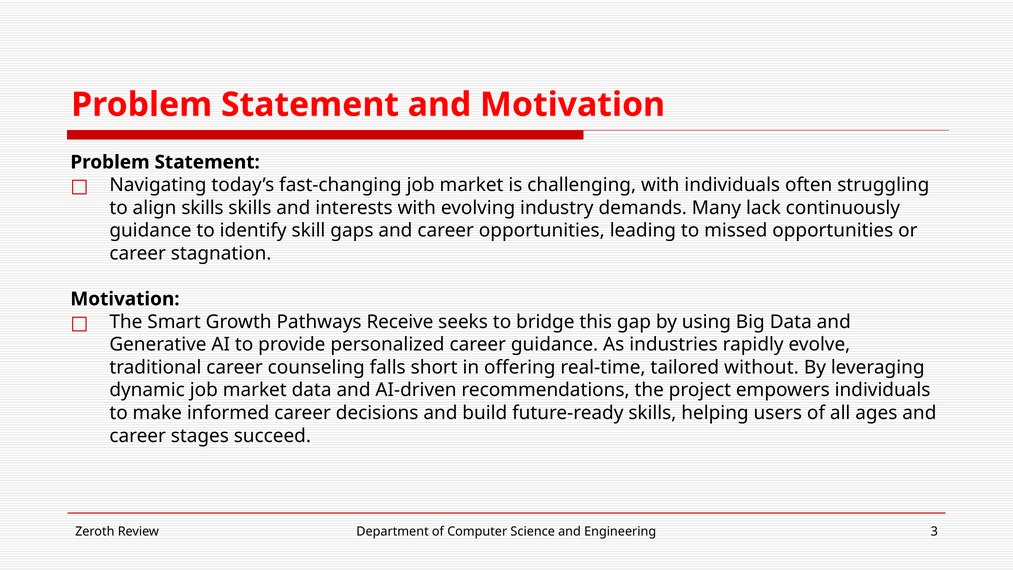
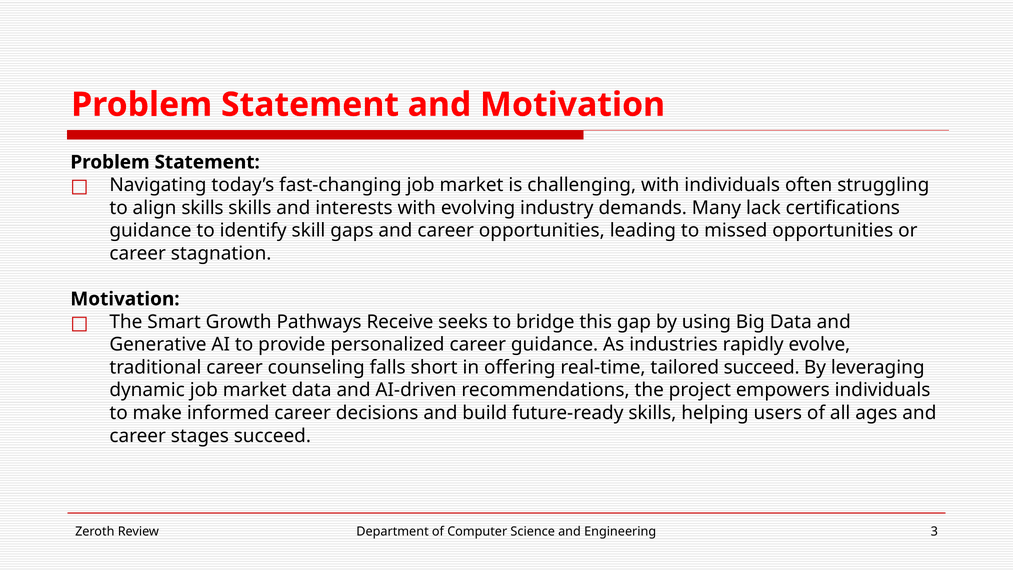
continuously: continuously -> certifications (843, 208)
tailored without: without -> succeed (762, 367)
